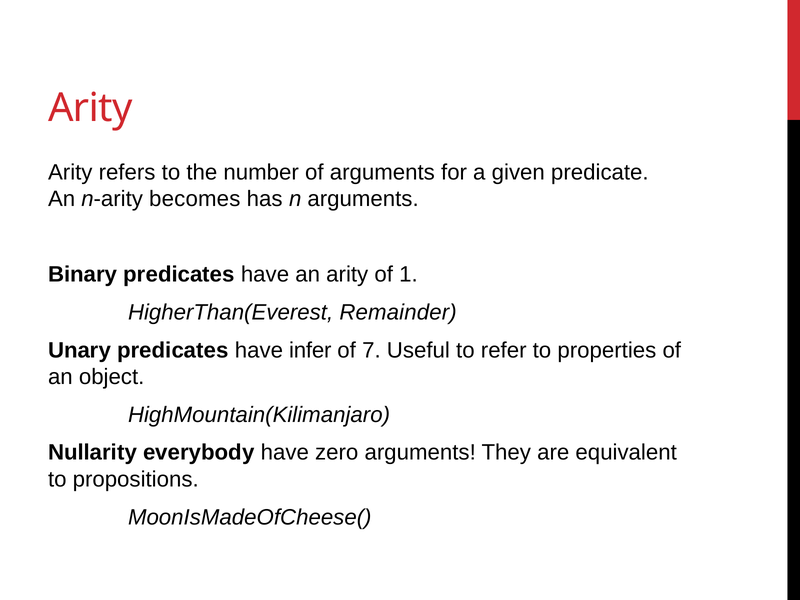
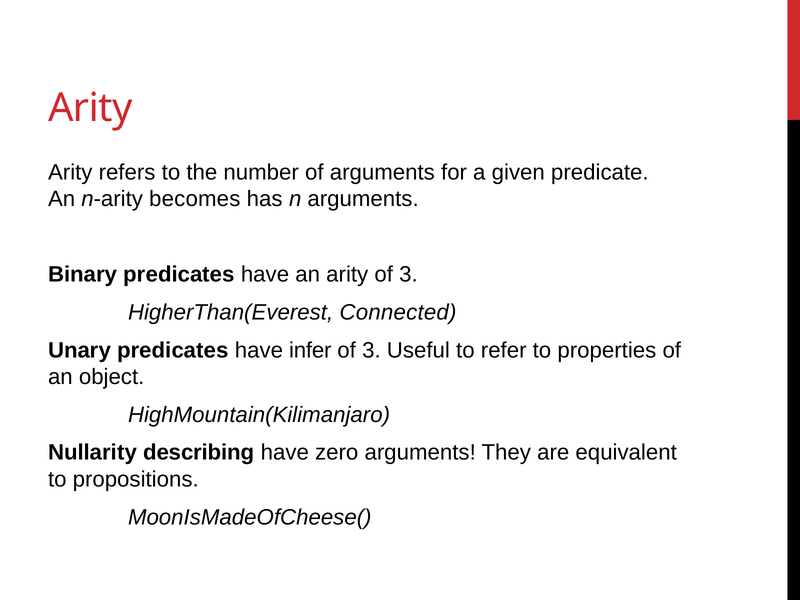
arity of 1: 1 -> 3 (408, 275)
Remainder: Remainder -> Connected (398, 312)
7: 7 -> 3 (371, 350)
everybody: everybody -> describing (199, 453)
